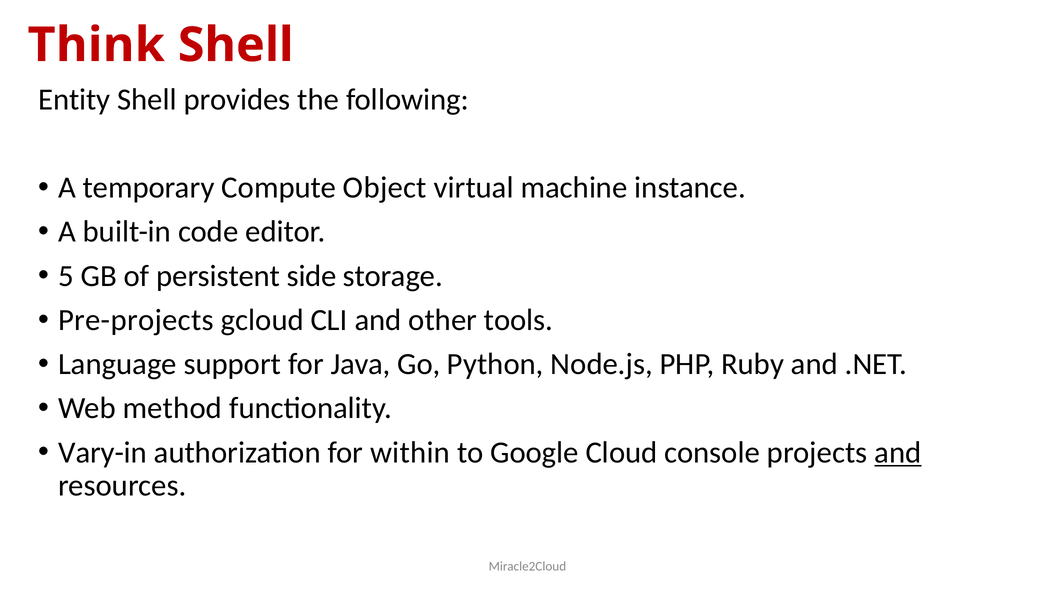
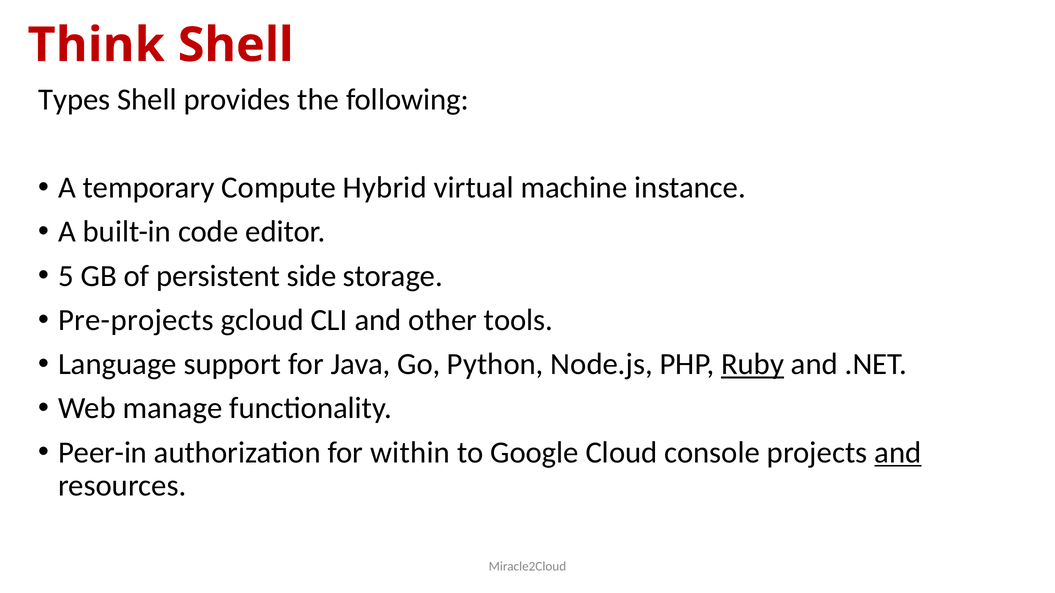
Entity: Entity -> Types (74, 99)
Object: Object -> Hybrid (385, 188)
Ruby underline: none -> present (753, 364)
method: method -> manage (172, 409)
Vary-in: Vary-in -> Peer-in (103, 453)
